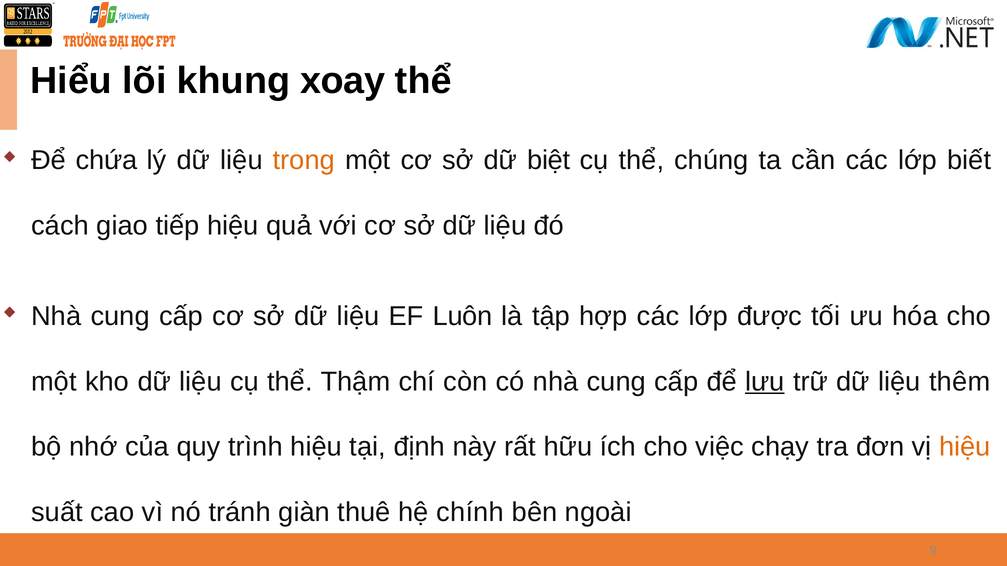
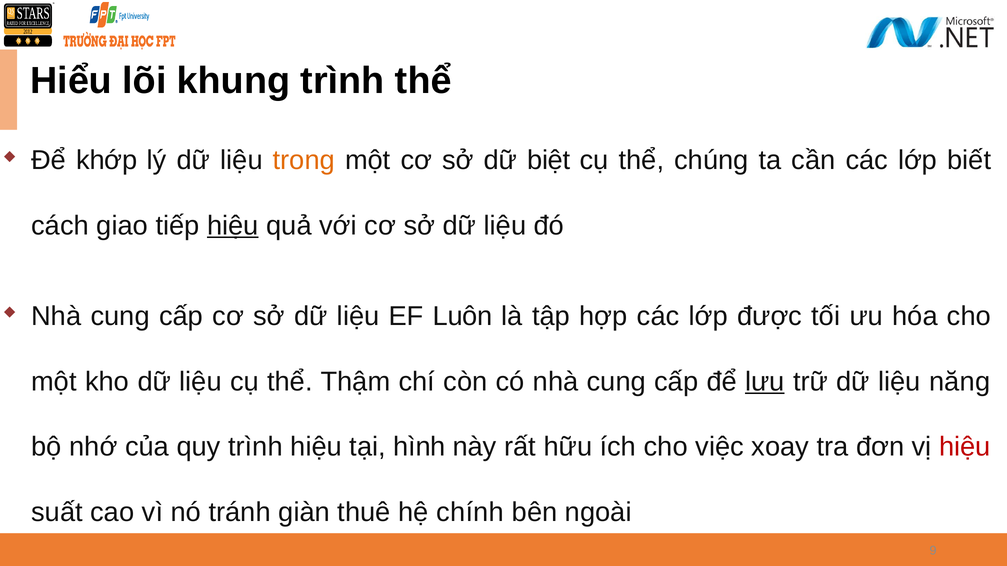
khung xoay: xoay -> trình (342, 81)
chứa: chứa -> khớp (107, 160)
hiệu underline: none -> present (233, 226)
thêm: thêm -> năng (960, 382)
định: định -> hình (419, 447)
chạy: chạy -> xoay (780, 447)
hiệu colour: orange -> red (965, 447)
